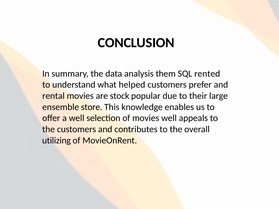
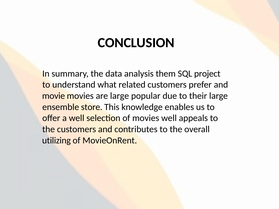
rented: rented -> project (207, 74)
helped: helped -> related (132, 85)
rental: rental -> movie (54, 96)
are stock: stock -> large (120, 96)
